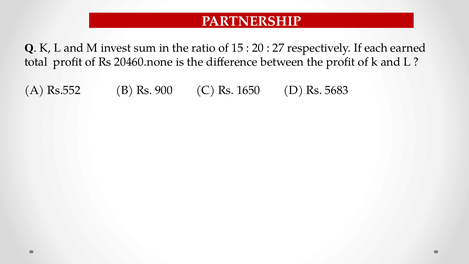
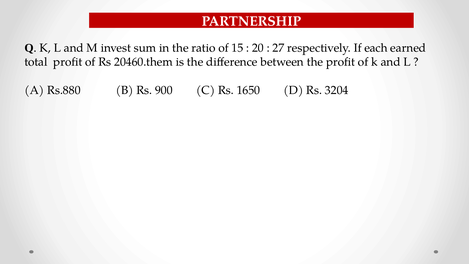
20460.none: 20460.none -> 20460.them (143, 62)
Rs.552: Rs.552 -> Rs.880 (64, 90)
5683: 5683 -> 3204 (337, 90)
